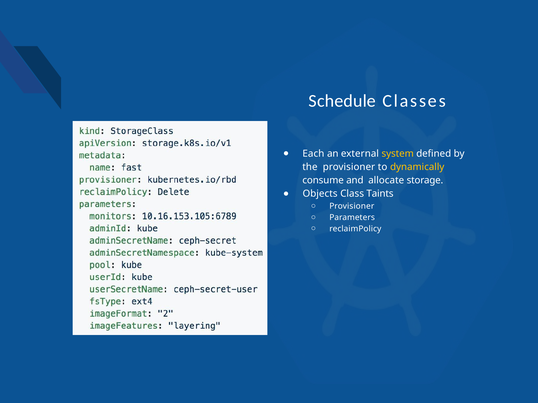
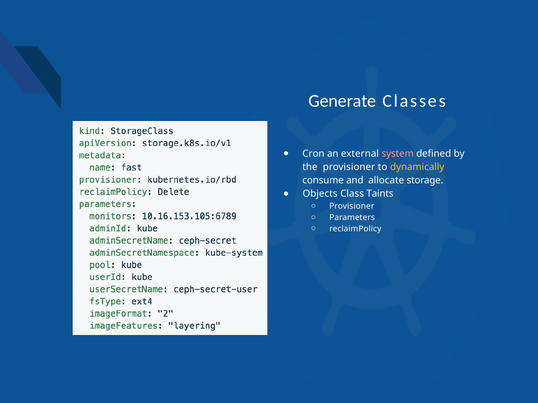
Schedule: Schedule -> Generate (342, 101)
Each: Each -> Cron (313, 154)
system colour: yellow -> pink (398, 154)
